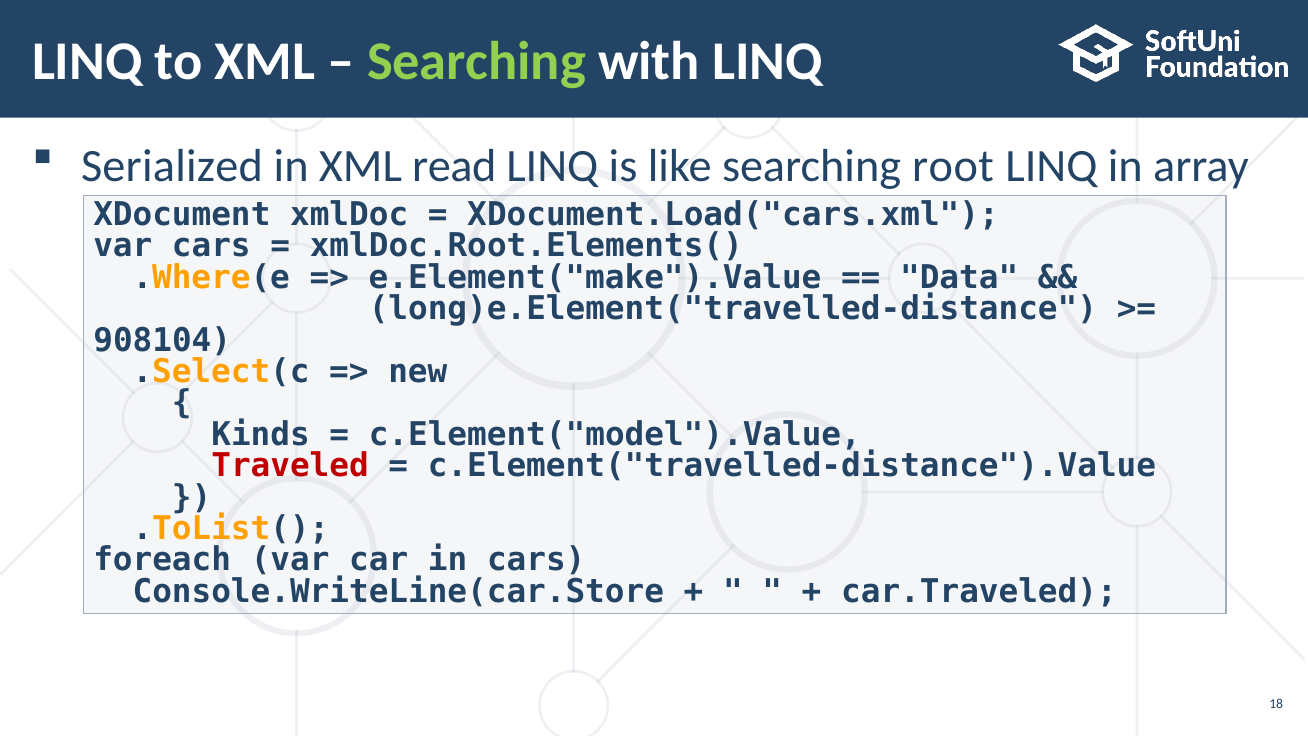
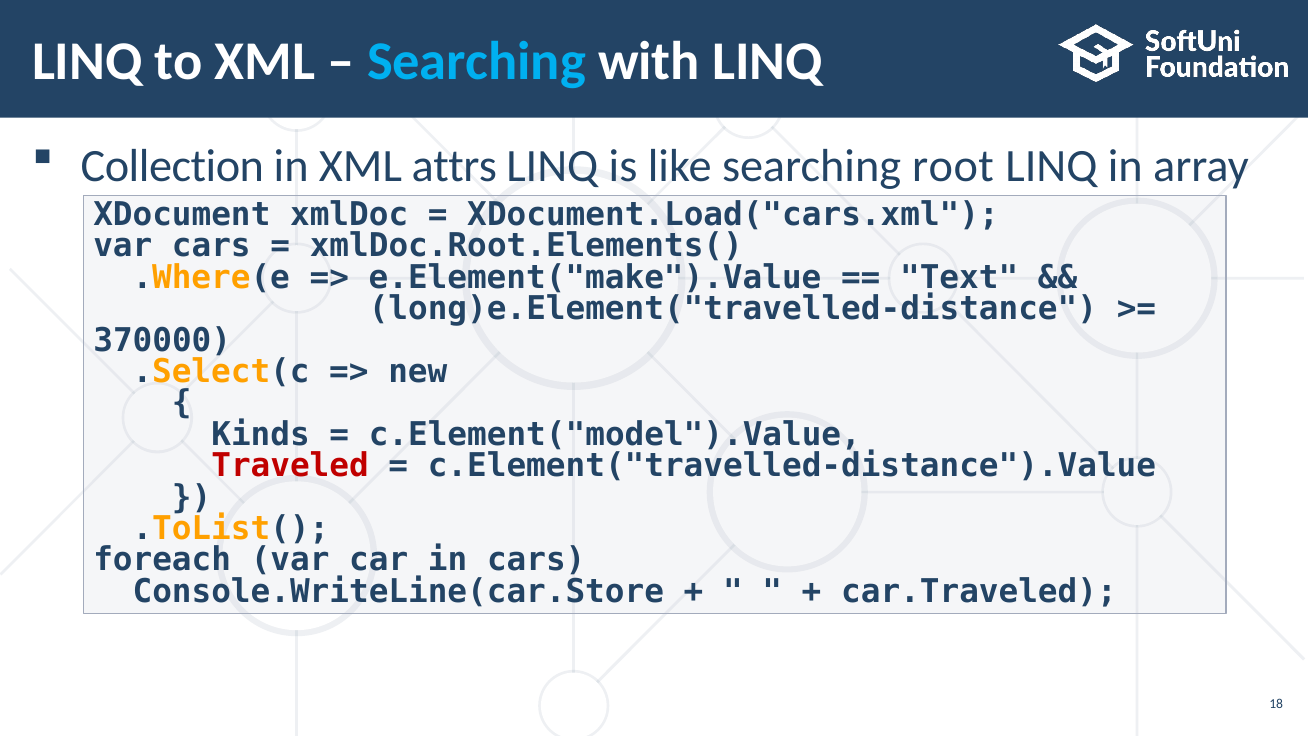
Searching colour: light green -> light blue (476, 62)
Serialized: Serialized -> Collection (172, 166)
read: read -> attrs (454, 166)
Data: Data -> Text (959, 277)
908104: 908104 -> 370000 (162, 340)
